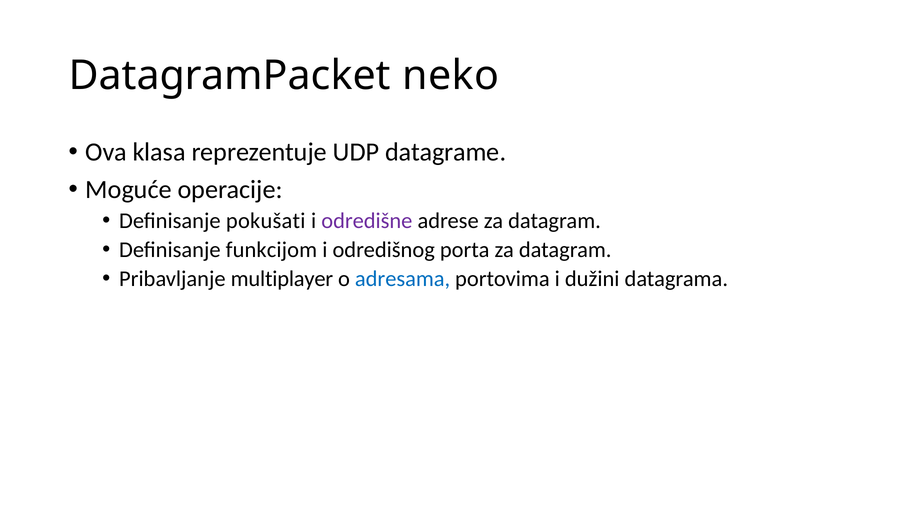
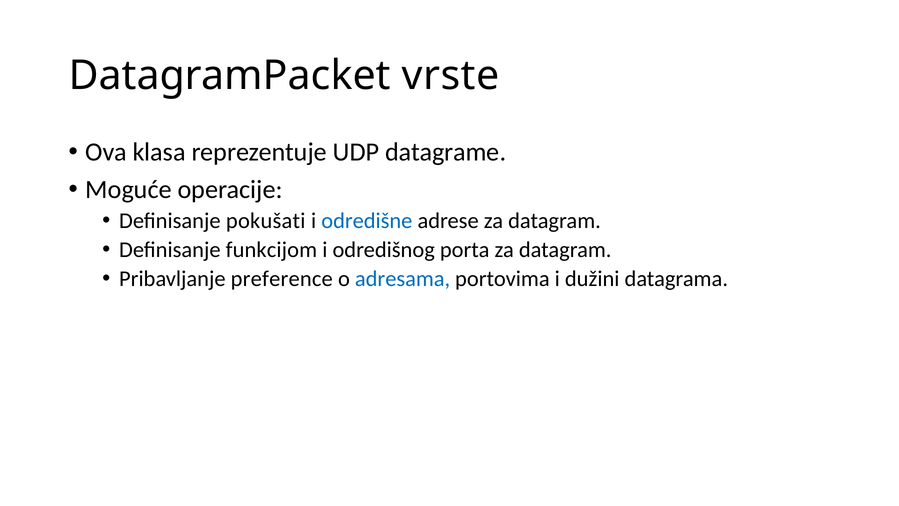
neko: neko -> vrste (451, 75)
odredišne colour: purple -> blue (367, 221)
multiplayer: multiplayer -> preference (282, 279)
